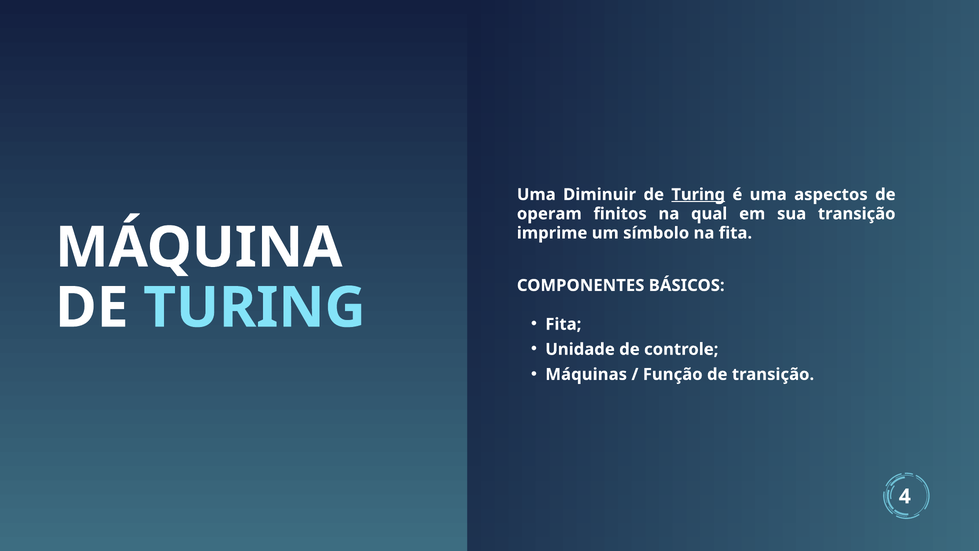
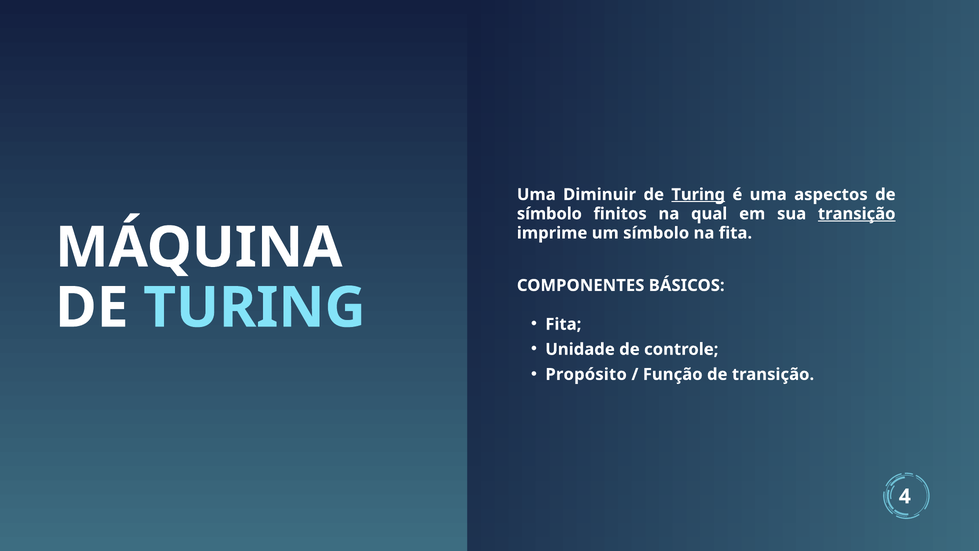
operam: operam -> símbolo (549, 214)
transição underline: none -> present (857, 214)
Máquinas: Máquinas -> Propósito (586, 374)
